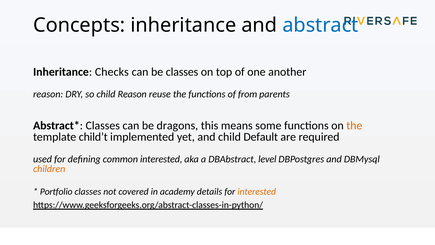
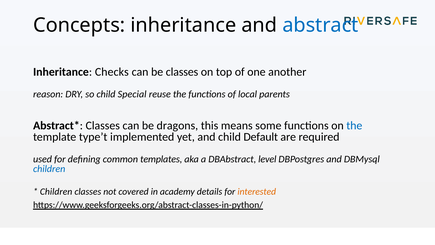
child Reason: Reason -> Special (132, 94)
from: from -> local (248, 94)
the colour: orange -> blue (354, 125)
child’t: child’t -> type’t (93, 137)
common interested: interested -> templates (161, 159)
children colour: orange -> blue (49, 169)
Portfolio: Portfolio -> Children (56, 191)
